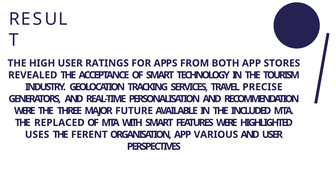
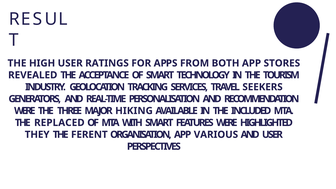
PRECISE: PRECISE -> SEEKERS (263, 87)
FUTURE: FUTURE -> HIKING (134, 111)
USES: USES -> THEY (37, 135)
